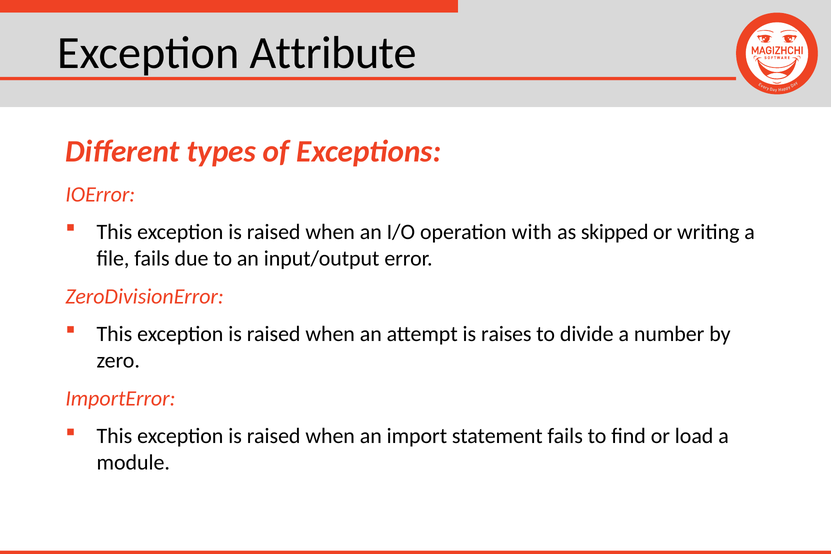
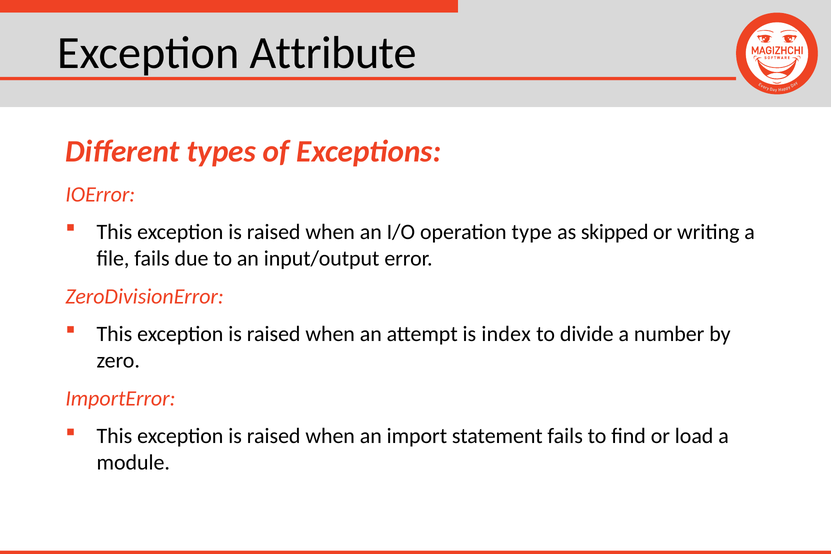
with: with -> type (532, 232)
raises: raises -> index (506, 334)
